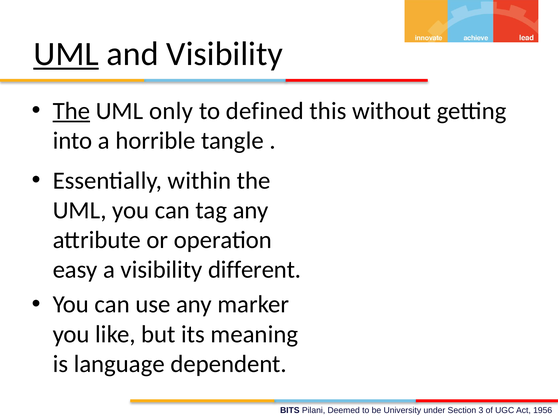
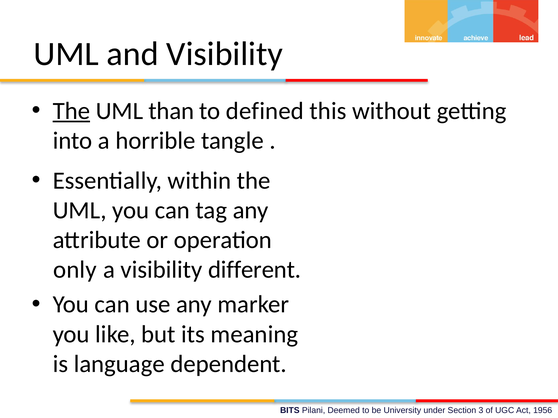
UML underline: present -> none (66, 54)
only: only -> than (171, 111)
easy: easy -> only (75, 270)
